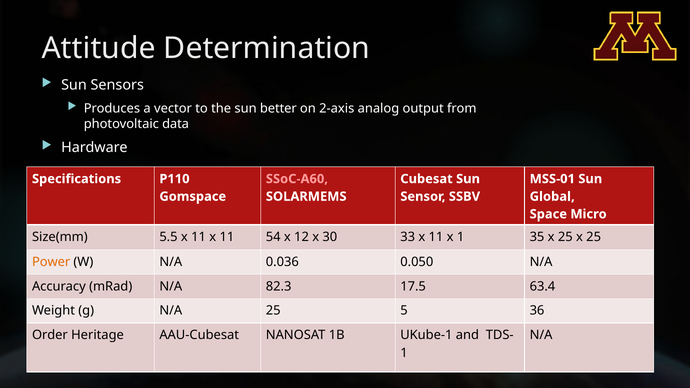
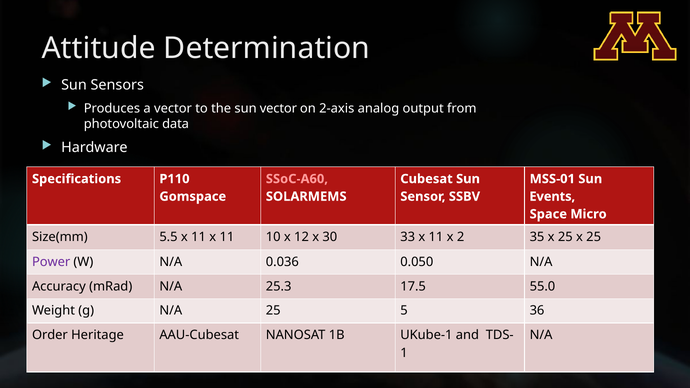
sun better: better -> vector (278, 108)
Global: Global -> Events (552, 197)
54: 54 -> 10 (273, 237)
x 1: 1 -> 2 (461, 237)
Power colour: orange -> purple (51, 262)
82.3: 82.3 -> 25.3 (279, 286)
63.4: 63.4 -> 55.0 (542, 286)
